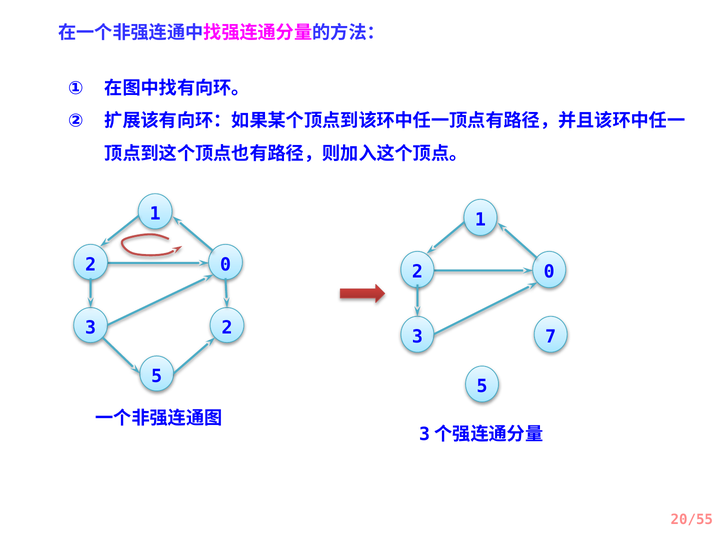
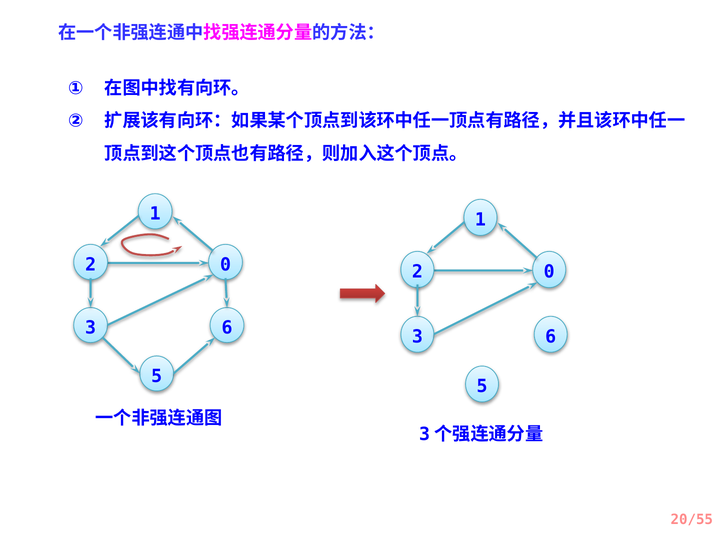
2: 2 -> 6 (227, 328)
7: 7 -> 6 (551, 337)
